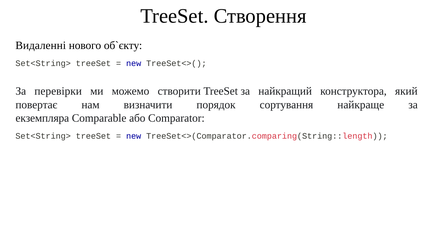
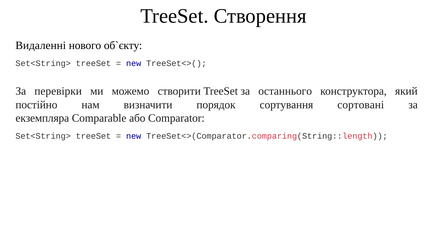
найкращий: найкращий -> останнього (285, 91)
повертає: повертає -> постійно (36, 104)
найкраще: найкраще -> сортовані (361, 104)
